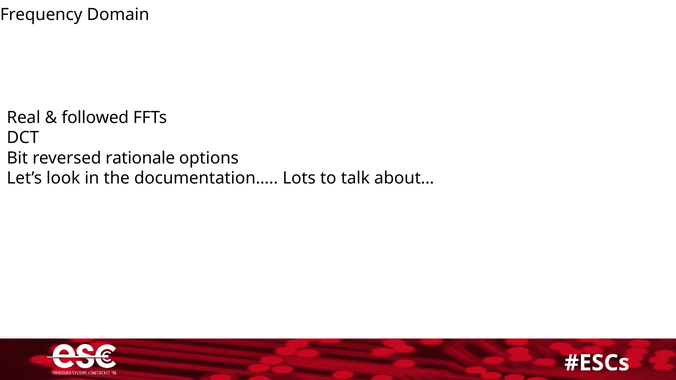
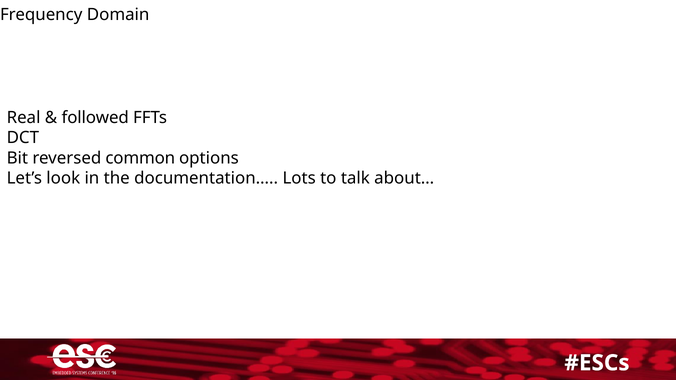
rationale: rationale -> common (140, 158)
